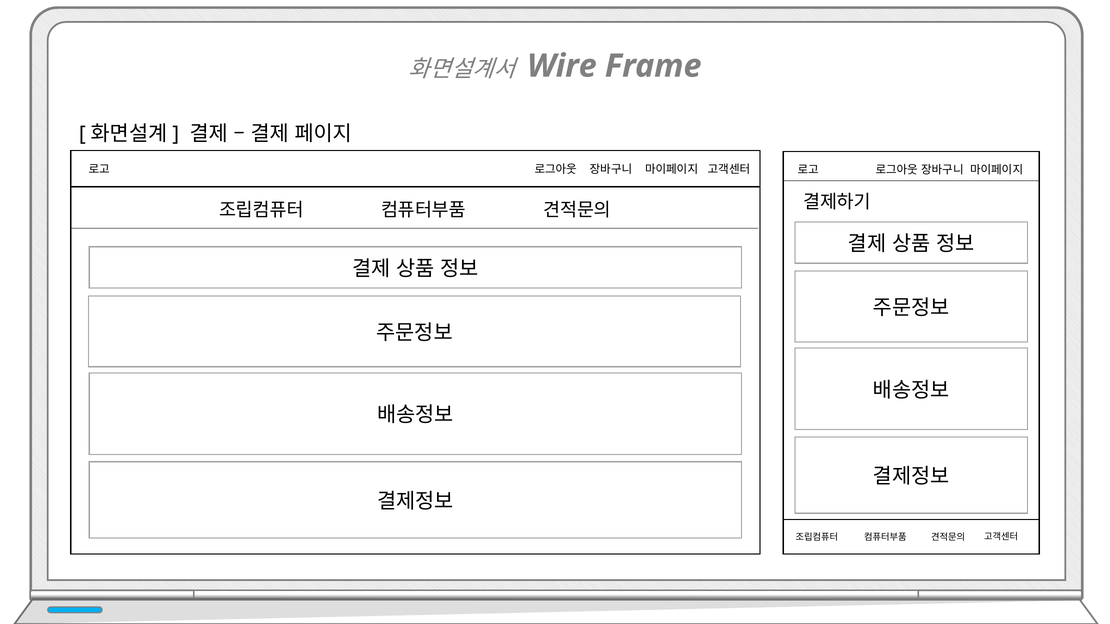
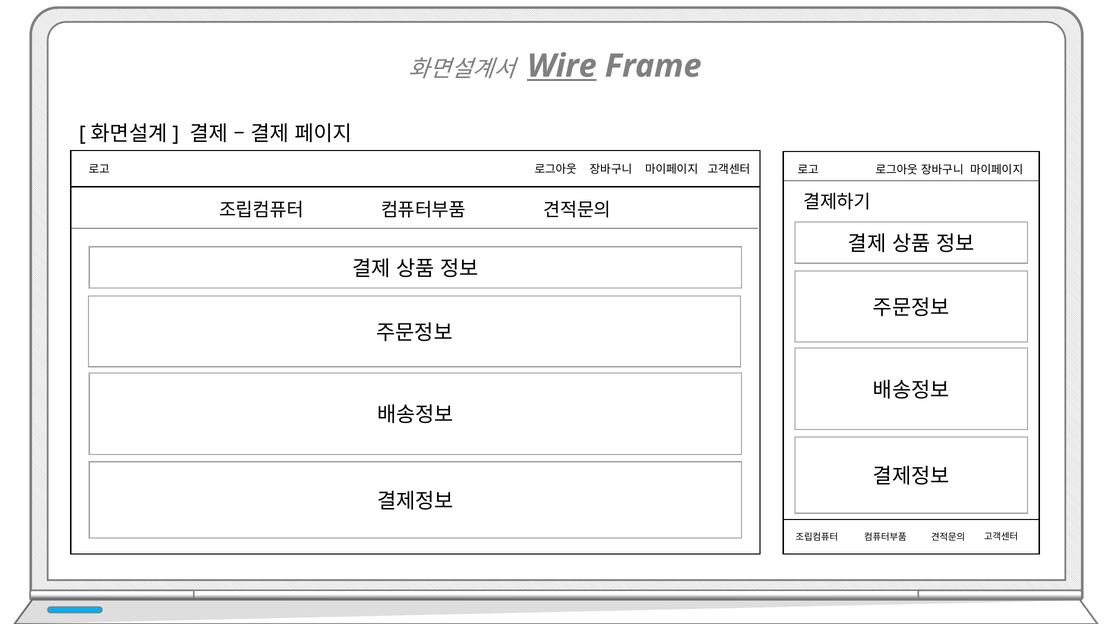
Wire underline: none -> present (562, 66)
